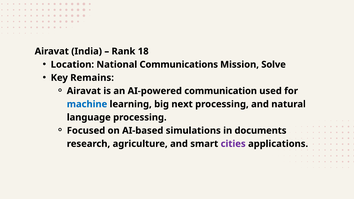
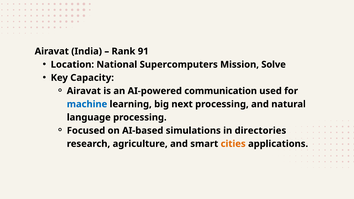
18: 18 -> 91 (143, 51)
Communications: Communications -> Supercomputers (179, 65)
Remains: Remains -> Capacity (92, 78)
documents: documents -> directories (260, 131)
cities colour: purple -> orange (233, 144)
